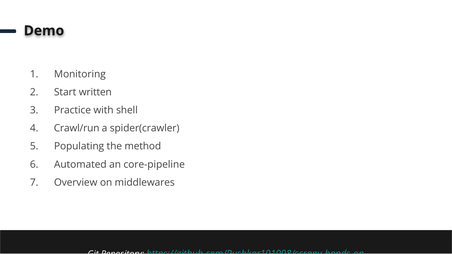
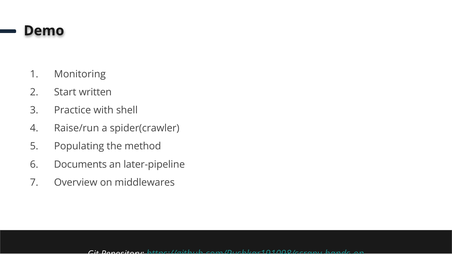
Crawl/run: Crawl/run -> Raise/run (77, 128)
Automated: Automated -> Documents (80, 165)
core-pipeline: core-pipeline -> later-pipeline (154, 165)
